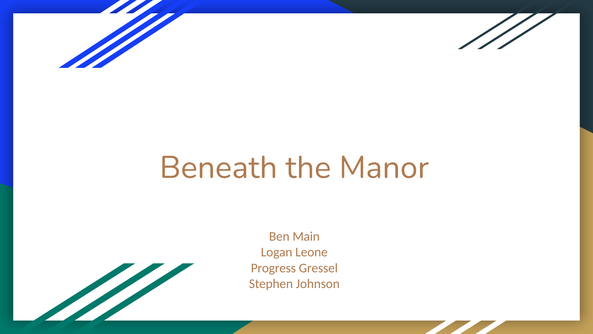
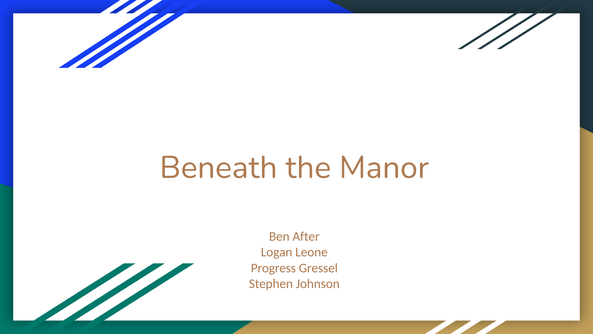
Main: Main -> After (306, 236)
